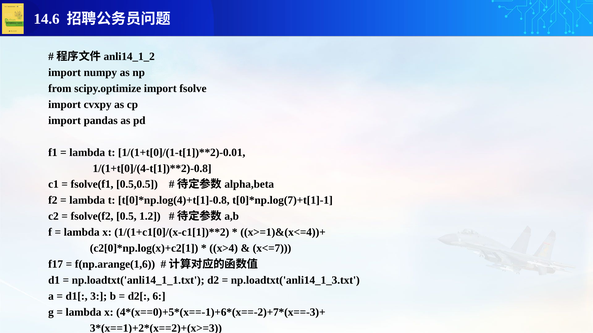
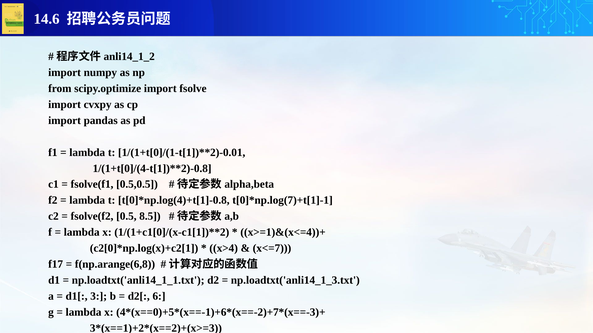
1.2: 1.2 -> 8.5 (150, 217)
f(np.arange(1,6: f(np.arange(1,6 -> f(np.arange(6,8 (115, 265)
